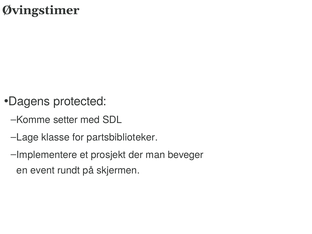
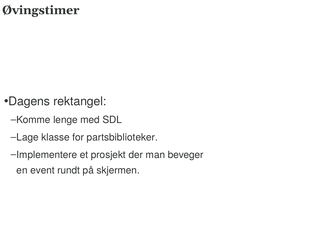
protected: protected -> rektangel (80, 101)
setter: setter -> lenge (65, 120)
